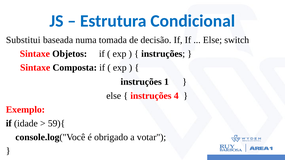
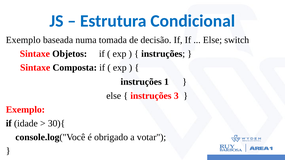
Substitui: Substitui -> Exemplo (23, 40)
4: 4 -> 3 (176, 96)
59){: 59){ -> 30){ (56, 124)
